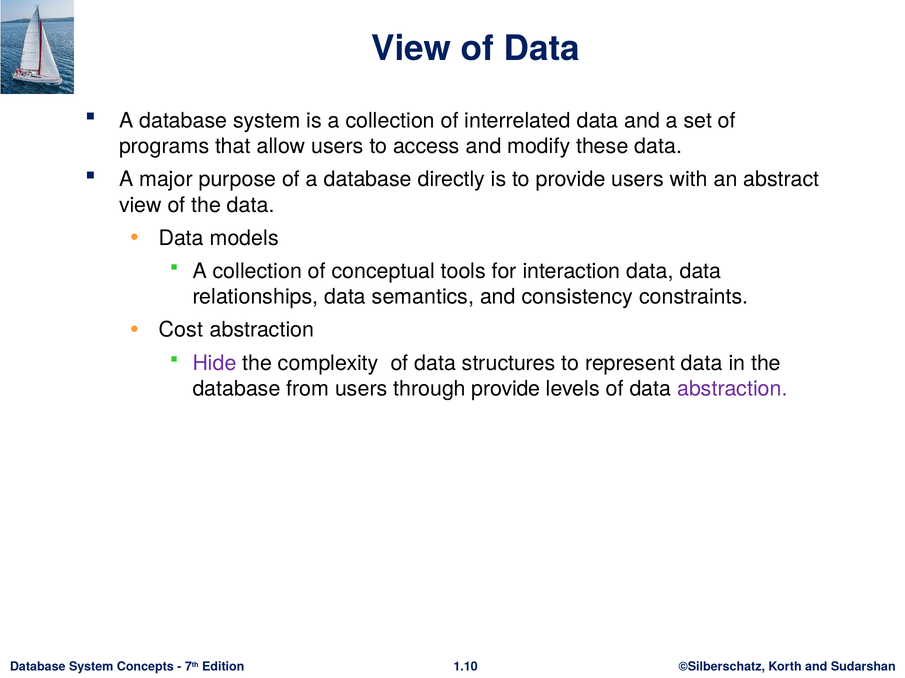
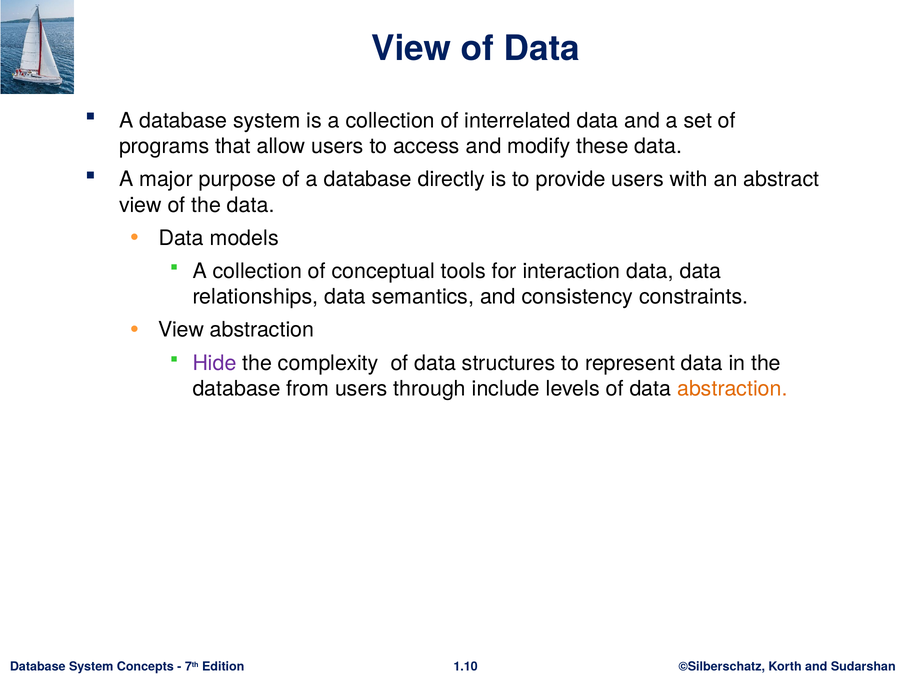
Cost: Cost -> View (181, 330)
through provide: provide -> include (506, 389)
abstraction colour: purple -> orange (732, 389)
